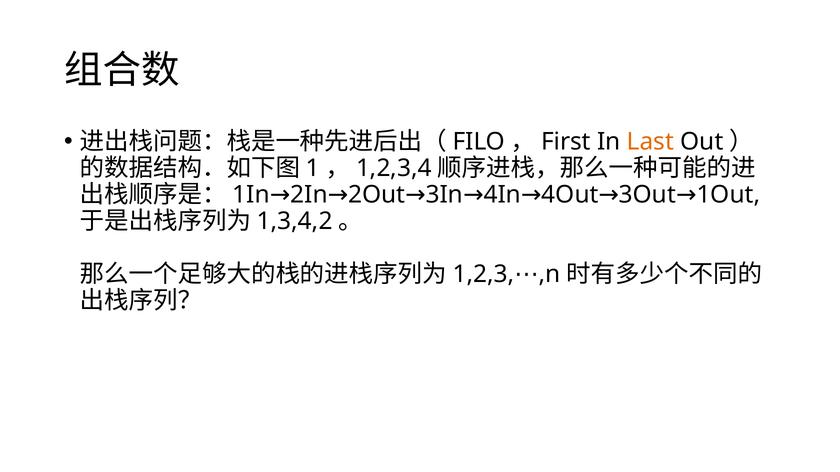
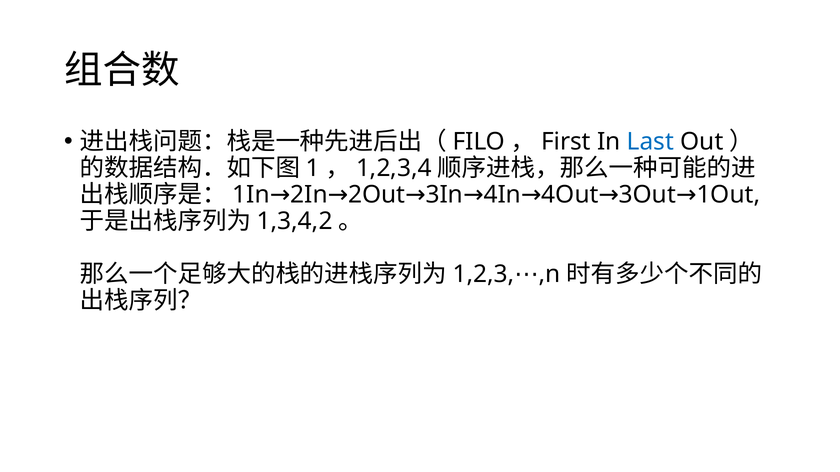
Last colour: orange -> blue (651, 142)
